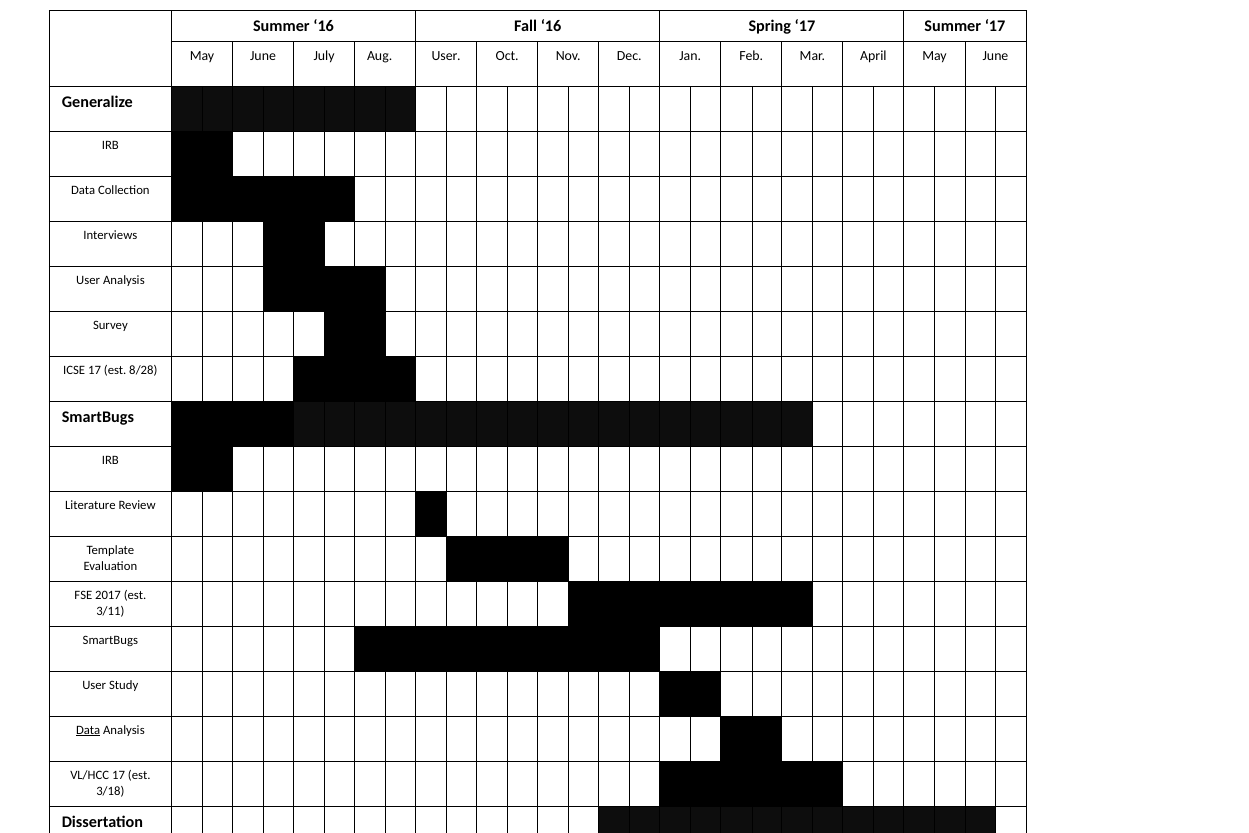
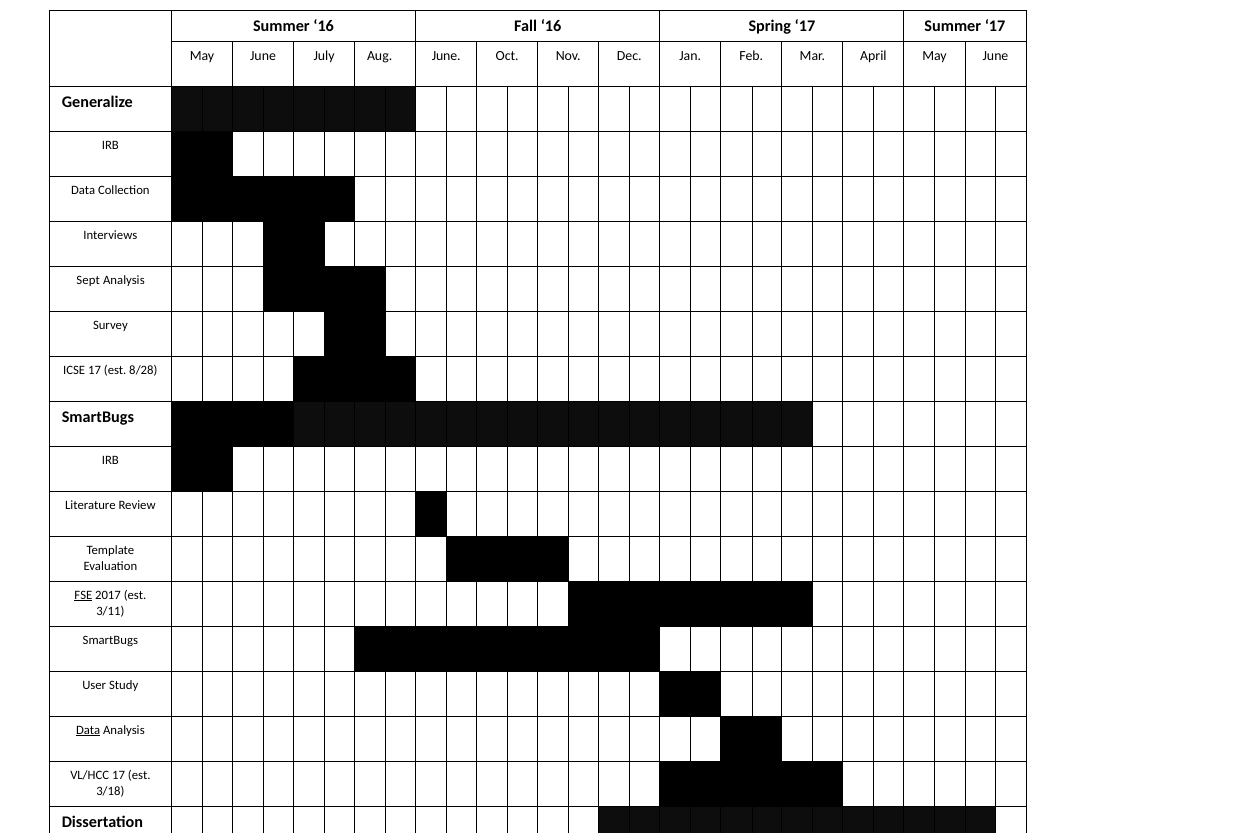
Aug User: User -> June (446, 56)
User: User -> Sept (88, 280)
FSE underline: none -> present (83, 595)
